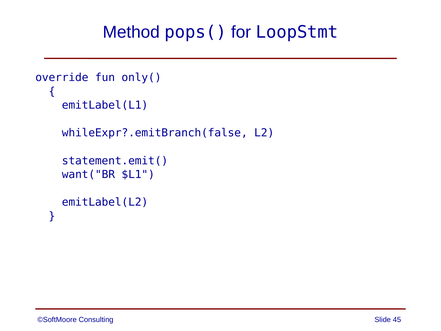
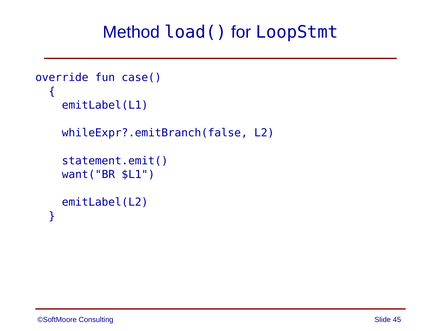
pops(: pops( -> load( (195, 32)
only(: only( -> case( (141, 78)
